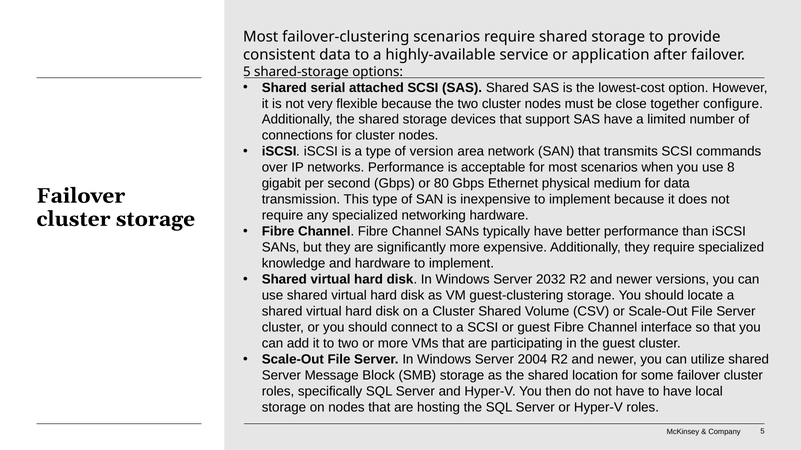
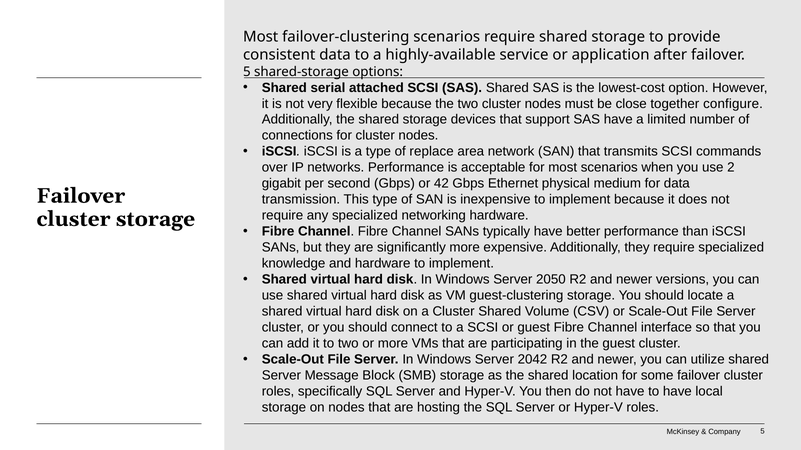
version: version -> replace (432, 152)
8: 8 -> 2 (731, 168)
80: 80 -> 42 (441, 184)
2032: 2032 -> 2050 (551, 280)
2004: 2004 -> 2042 (532, 360)
